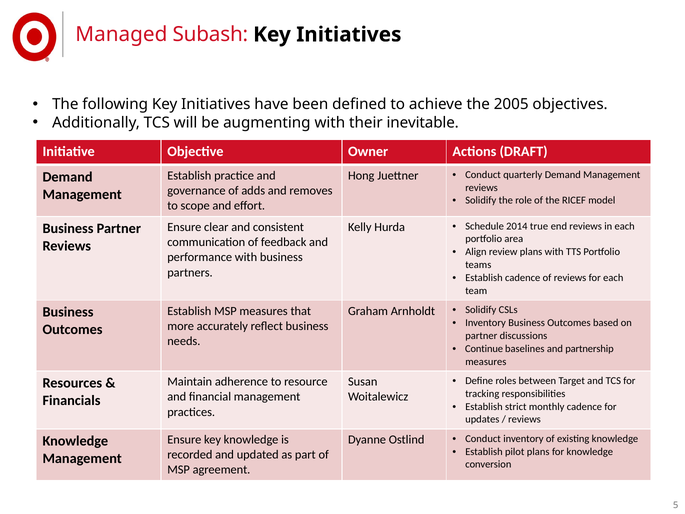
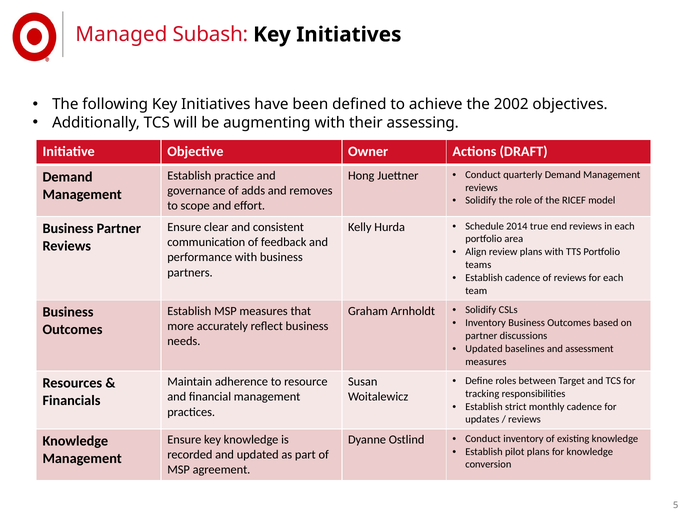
2005: 2005 -> 2002 (511, 104)
inevitable: inevitable -> assessing (423, 123)
Continue: Continue -> Updated (484, 348)
partnership: partnership -> assessment (589, 348)
